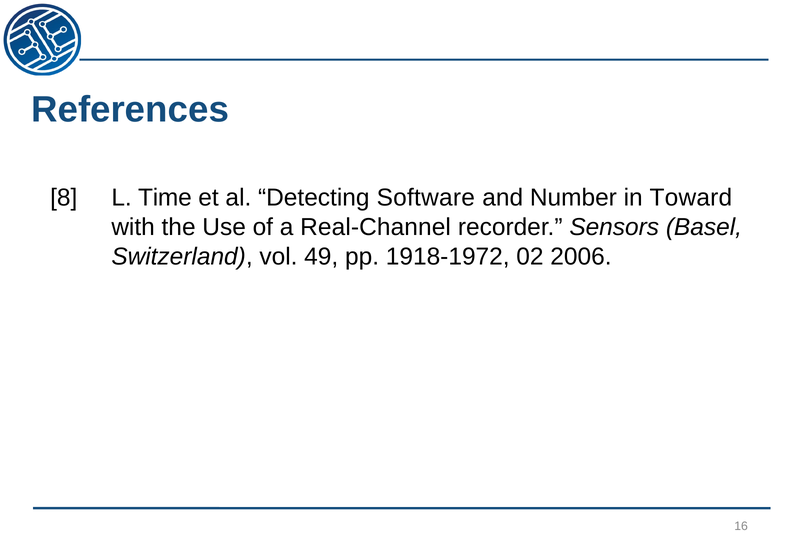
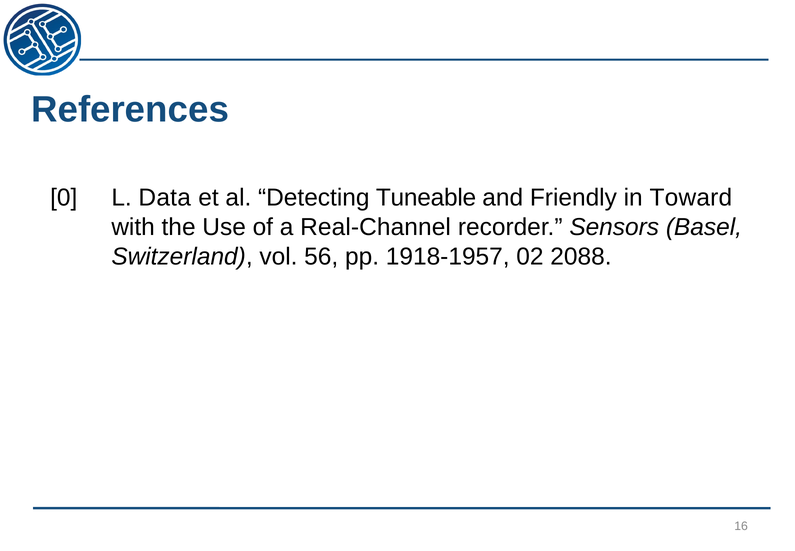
8: 8 -> 0 (64, 197)
Time: Time -> Data (165, 197)
Software: Software -> Tuneable (426, 197)
Number: Number -> Friendly (573, 197)
49: 49 -> 56 (321, 256)
1918-1972: 1918-1972 -> 1918-1957 (448, 256)
2006: 2006 -> 2088 (581, 256)
